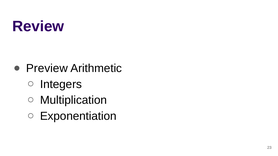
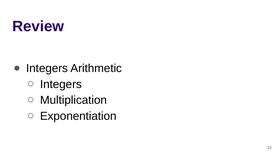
Preview: Preview -> Integers (47, 68)
